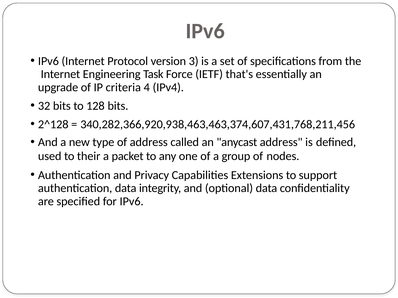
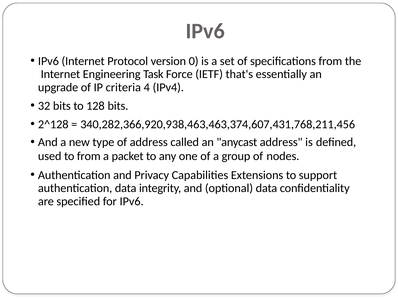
3: 3 -> 0 (194, 61)
to their: their -> from (89, 156)
